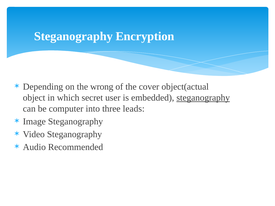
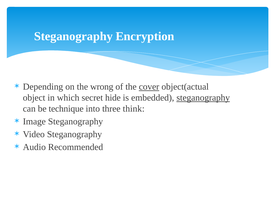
cover underline: none -> present (149, 87)
user: user -> hide (113, 98)
computer: computer -> technique (66, 109)
leads: leads -> think (134, 109)
